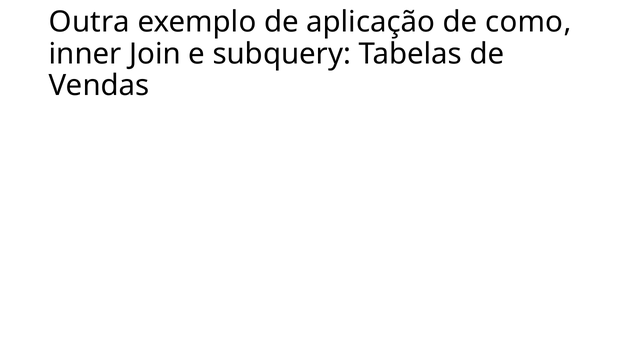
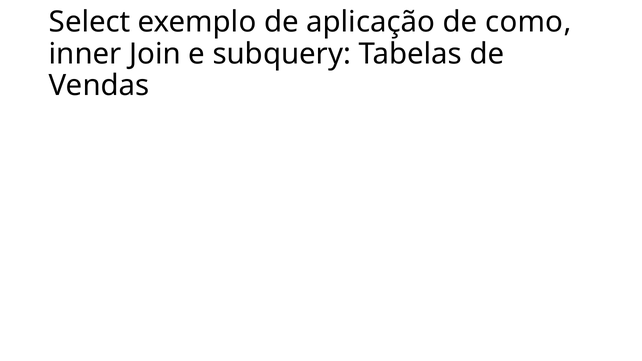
Outra: Outra -> Select (90, 22)
